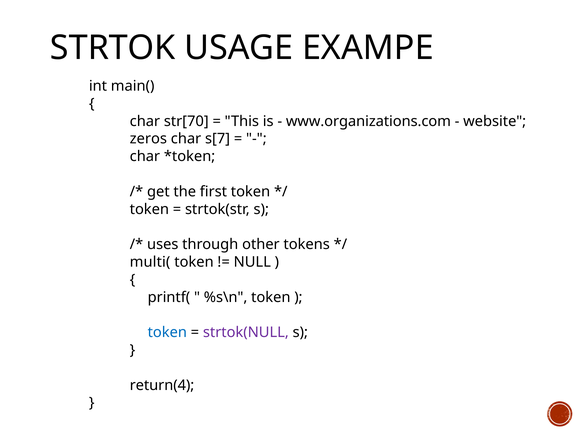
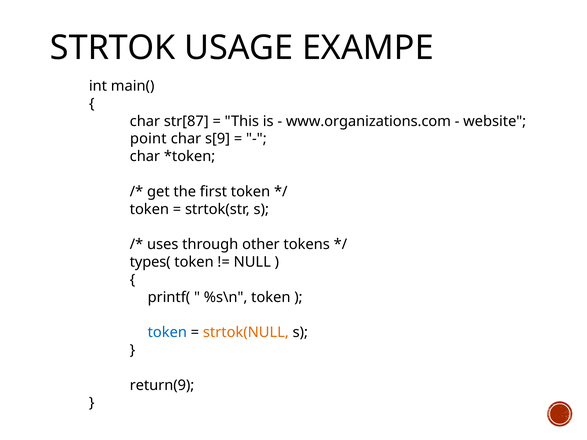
str[70: str[70 -> str[87 (186, 121)
zeros: zeros -> point (148, 139)
s[7: s[7 -> s[9 (218, 139)
multi(: multi( -> types( (150, 262)
strtok(NULL colour: purple -> orange (246, 333)
return(4: return(4 -> return(9 (162, 385)
